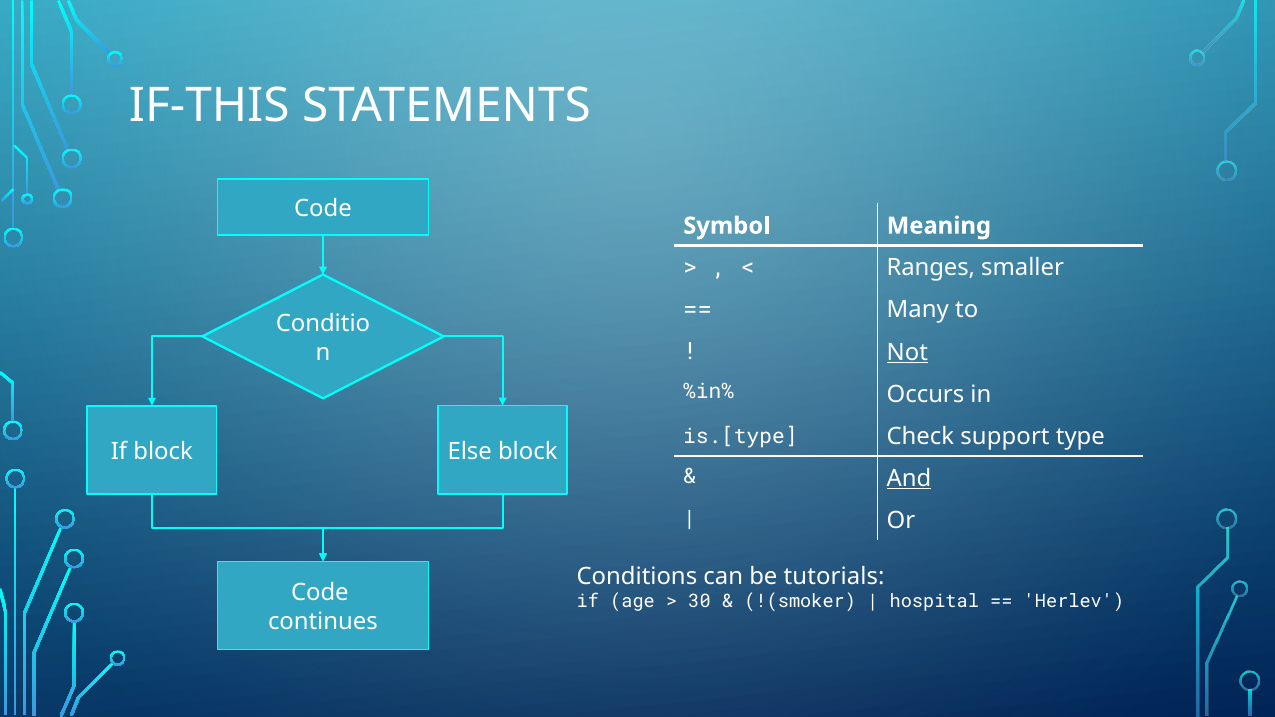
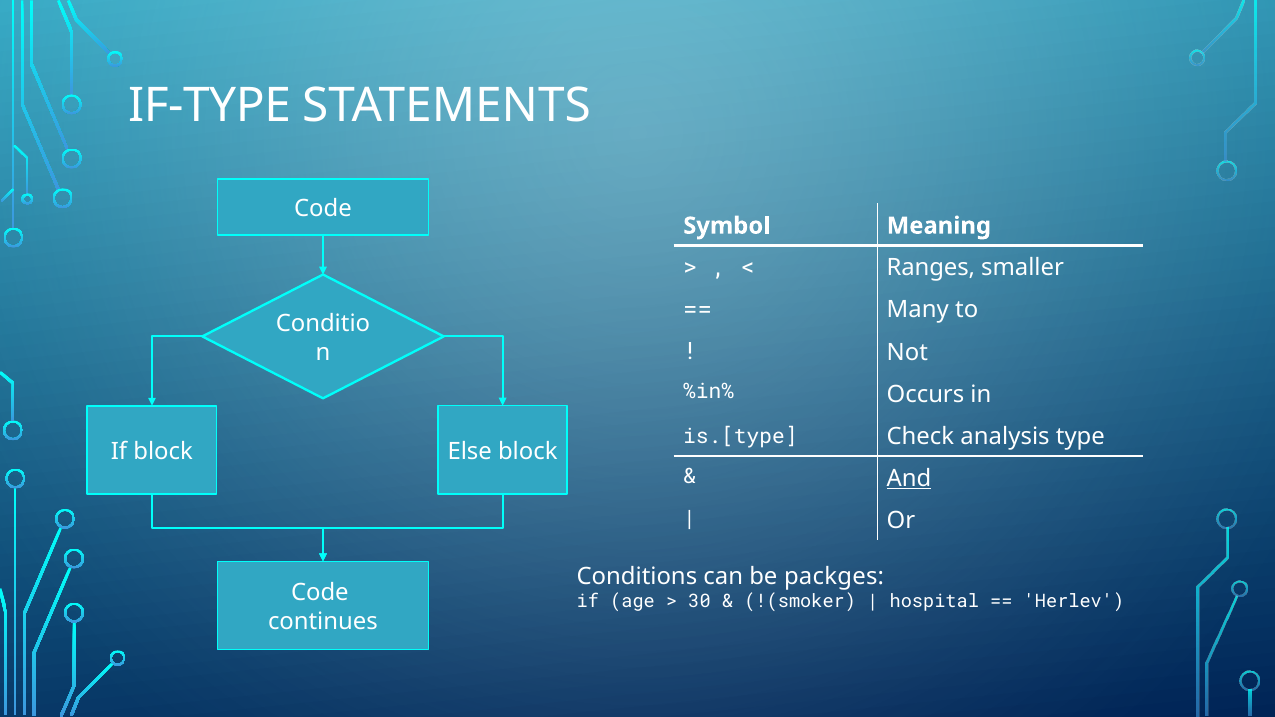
IF-THIS: IF-THIS -> IF-TYPE (210, 106)
Not underline: present -> none (907, 352)
support: support -> analysis (1005, 436)
tutorials: tutorials -> packges (834, 576)
